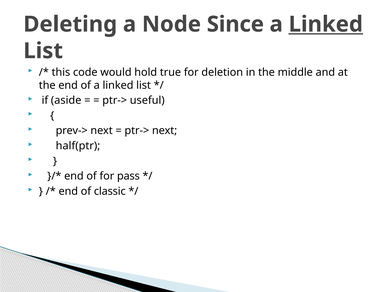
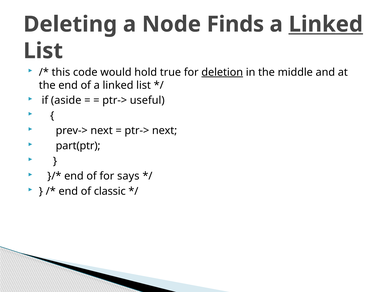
Since: Since -> Finds (235, 24)
deletion underline: none -> present (222, 72)
half(ptr: half(ptr -> part(ptr (78, 146)
pass: pass -> says (128, 176)
